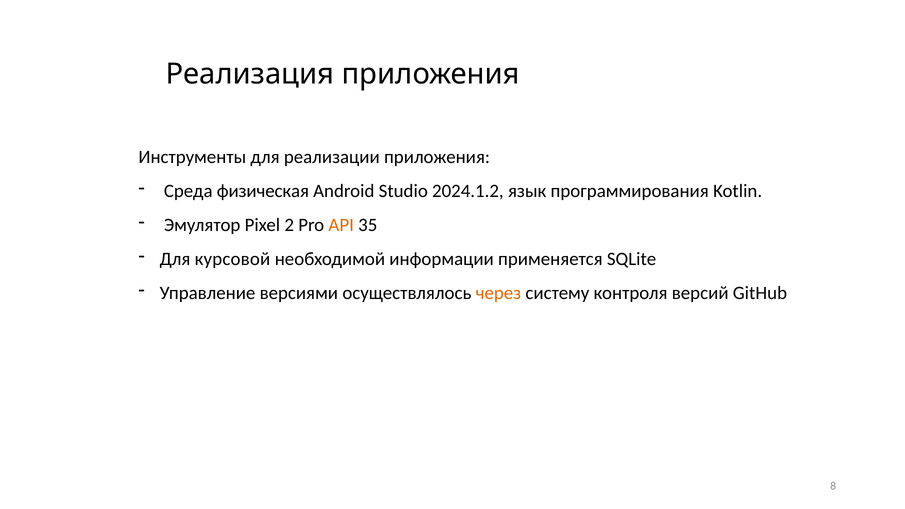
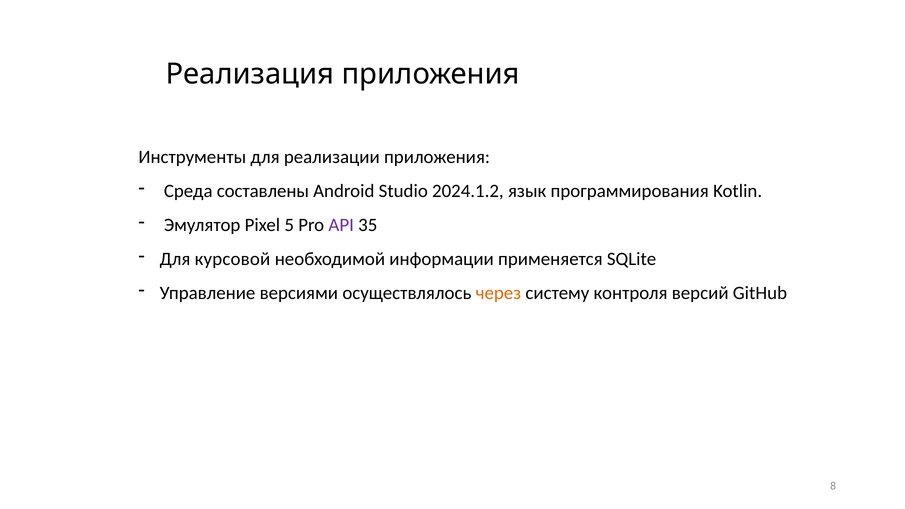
физическая: физическая -> составлены (263, 191)
2: 2 -> 5 (289, 225)
API colour: orange -> purple (341, 225)
